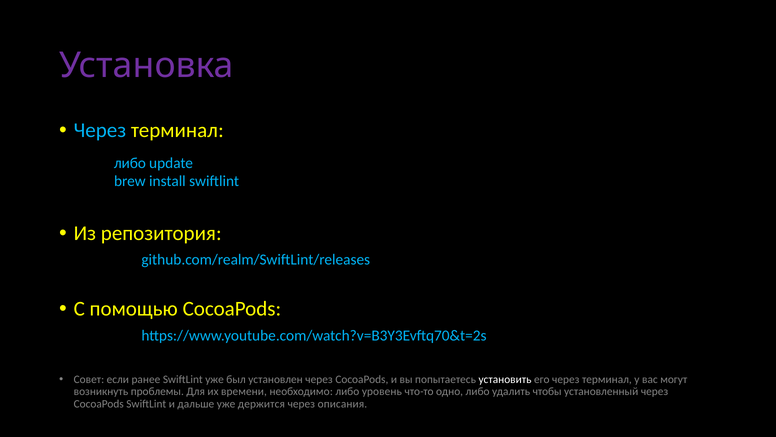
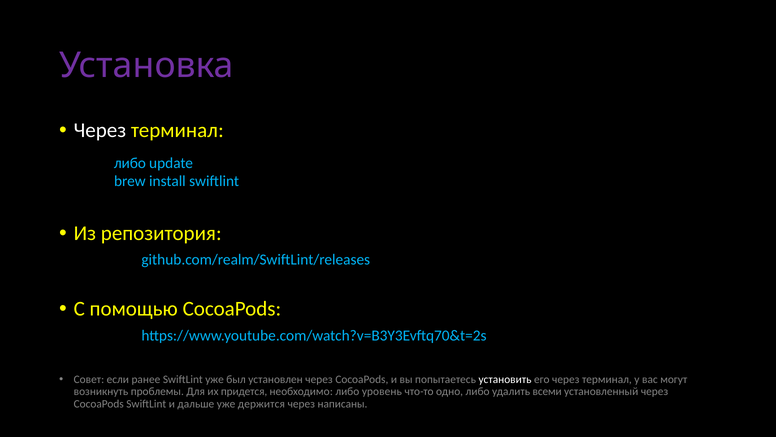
Через colour: light blue -> white (100, 130)
времени: времени -> придется (244, 391)
чтобы: чтобы -> всеми (547, 391)
описания: описания -> написаны (342, 403)
